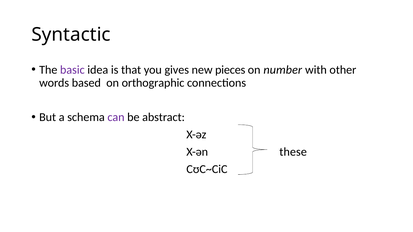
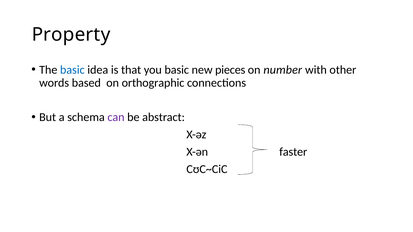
Syntactic: Syntactic -> Property (71, 35)
basic colour: purple -> blue (72, 70)
you gives: gives -> basic (177, 70)
these: these -> faster (293, 152)
